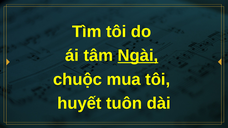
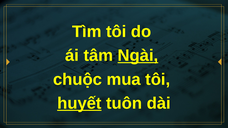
huyết underline: none -> present (79, 103)
